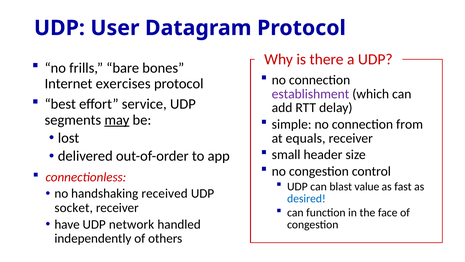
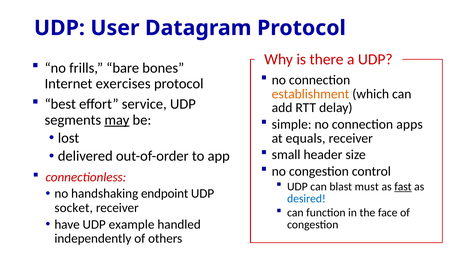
establishment colour: purple -> orange (310, 94)
from: from -> apps (410, 124)
value: value -> must (367, 186)
fast underline: none -> present (403, 186)
received: received -> endpoint (165, 193)
network: network -> example (132, 224)
